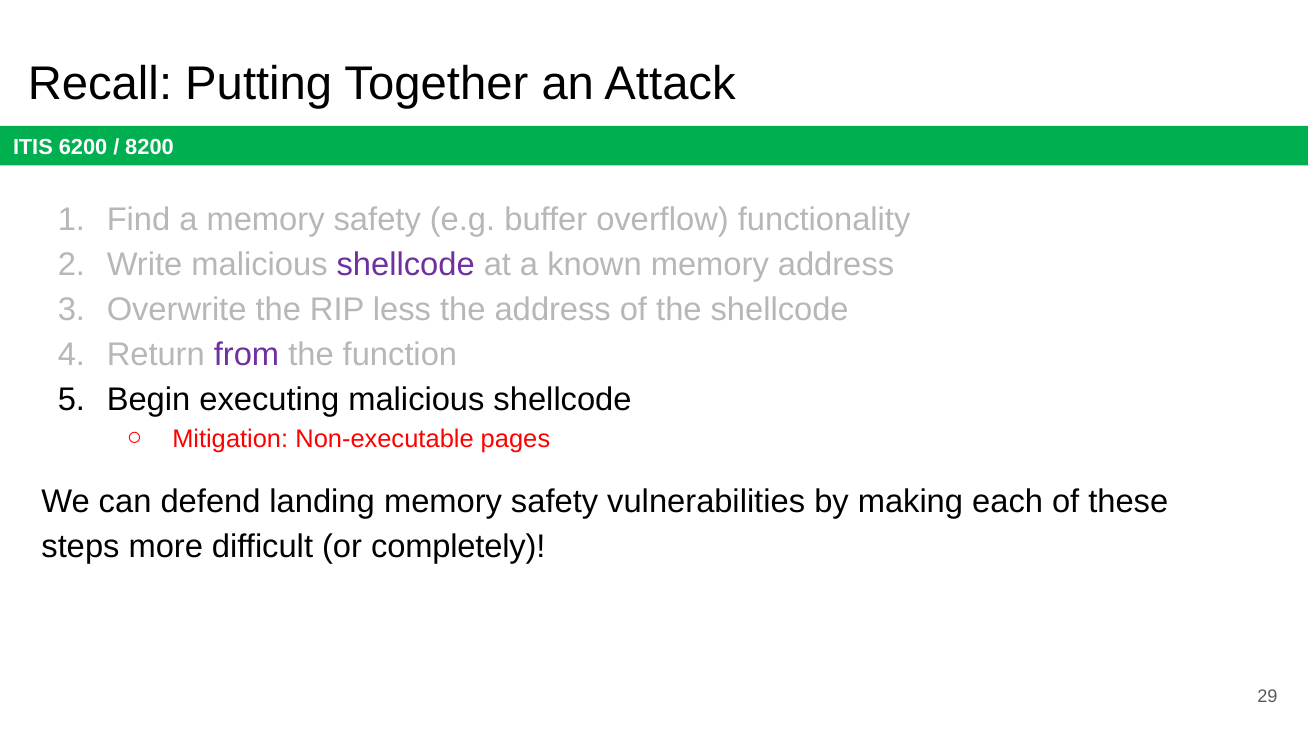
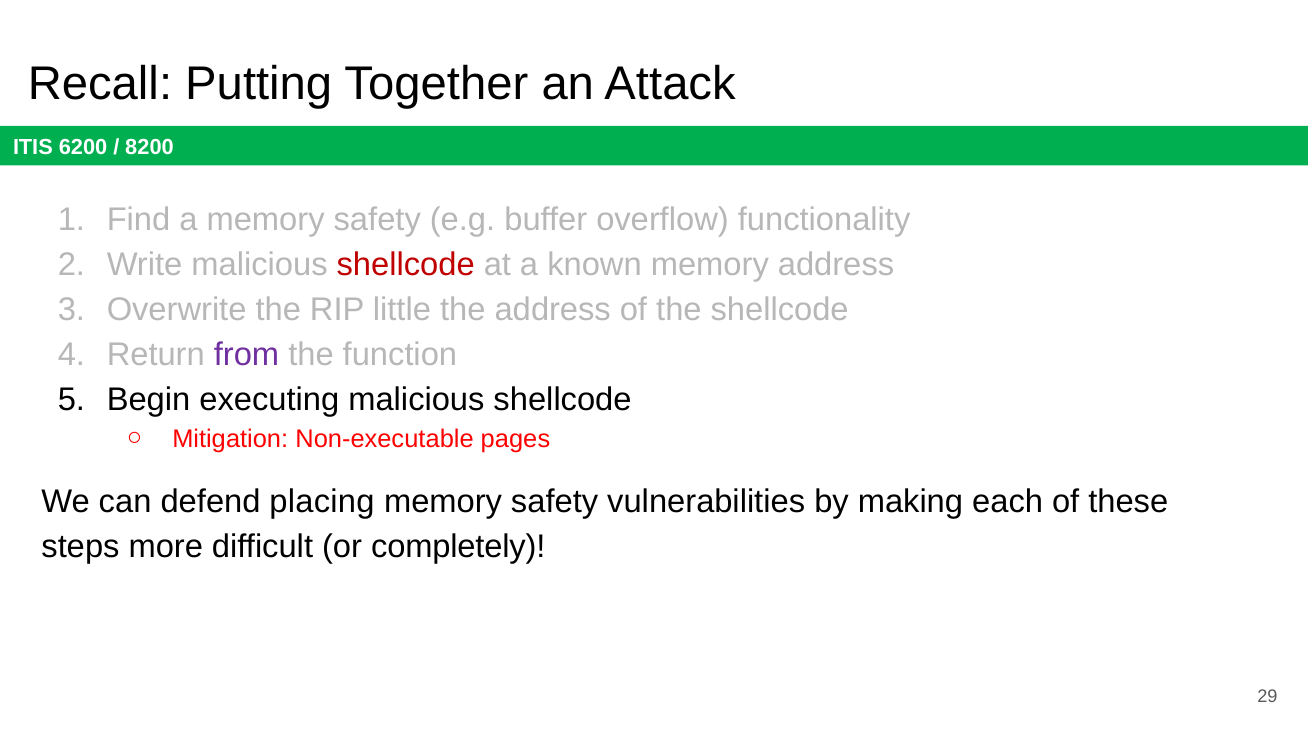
shellcode colour: purple -> red (406, 264)
less: less -> little (402, 309)
landing: landing -> placing (322, 502)
